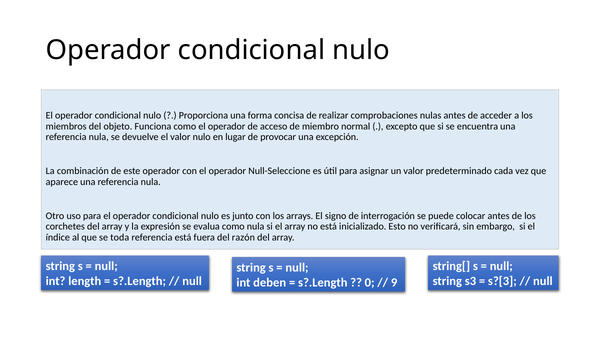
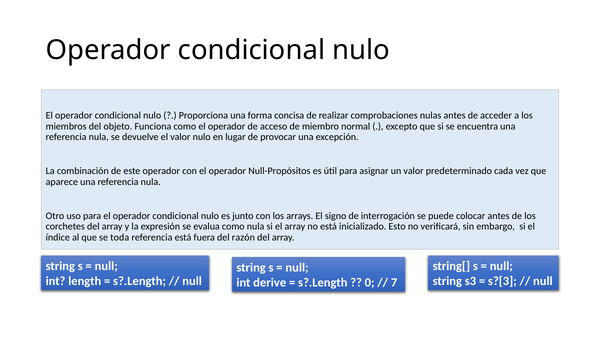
Null-Seleccione: Null-Seleccione -> Null-Propósitos (279, 171)
deben: deben -> derive (270, 283)
9: 9 -> 7 (394, 283)
